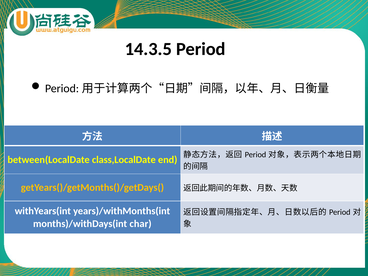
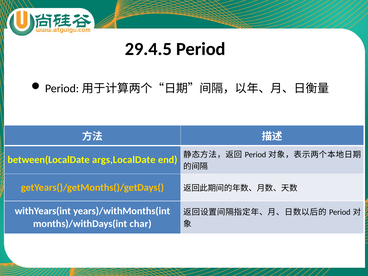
14.3.5: 14.3.5 -> 29.4.5 (148, 49)
class,LocalDate: class,LocalDate -> args,LocalDate (124, 160)
